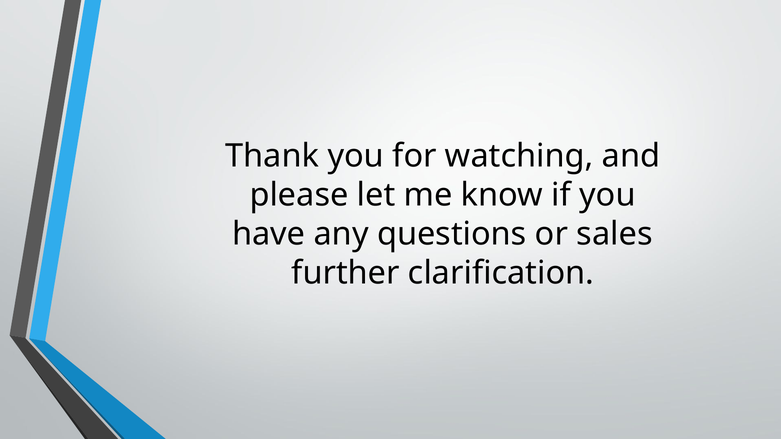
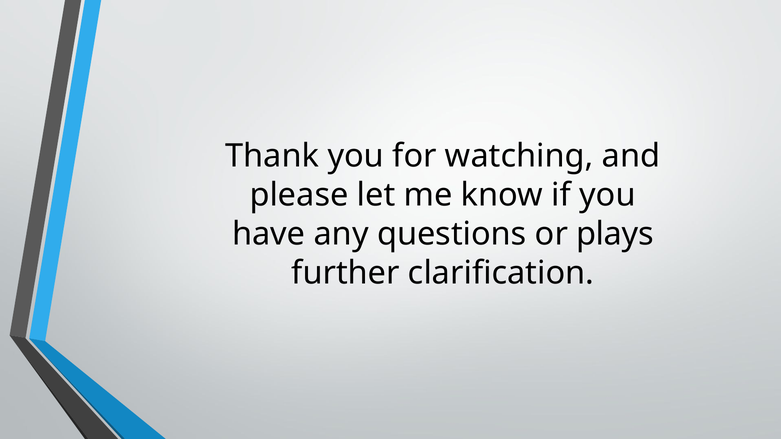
sales: sales -> plays (615, 234)
